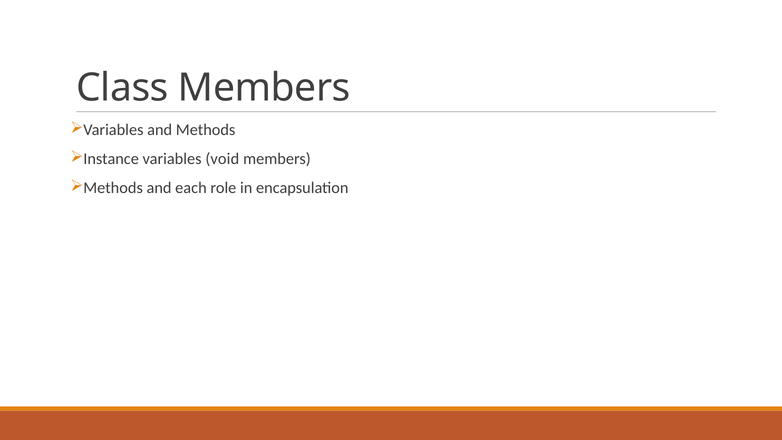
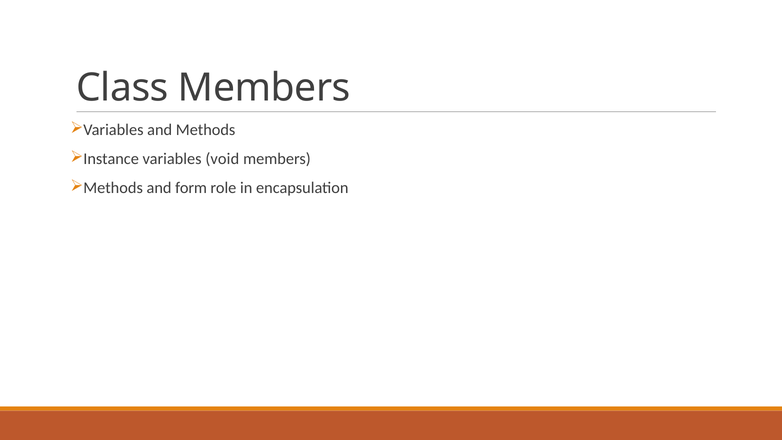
each: each -> form (191, 188)
